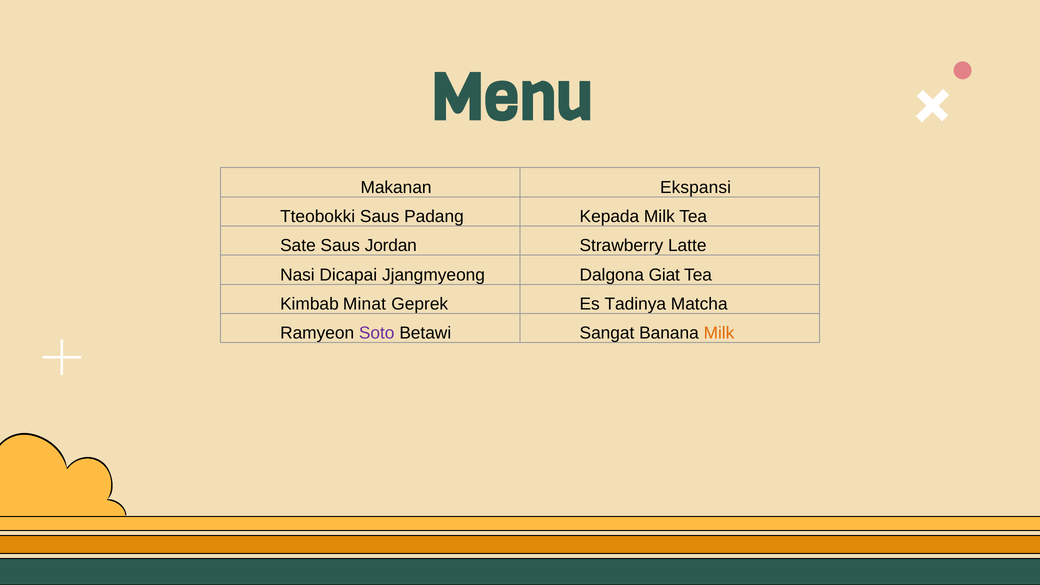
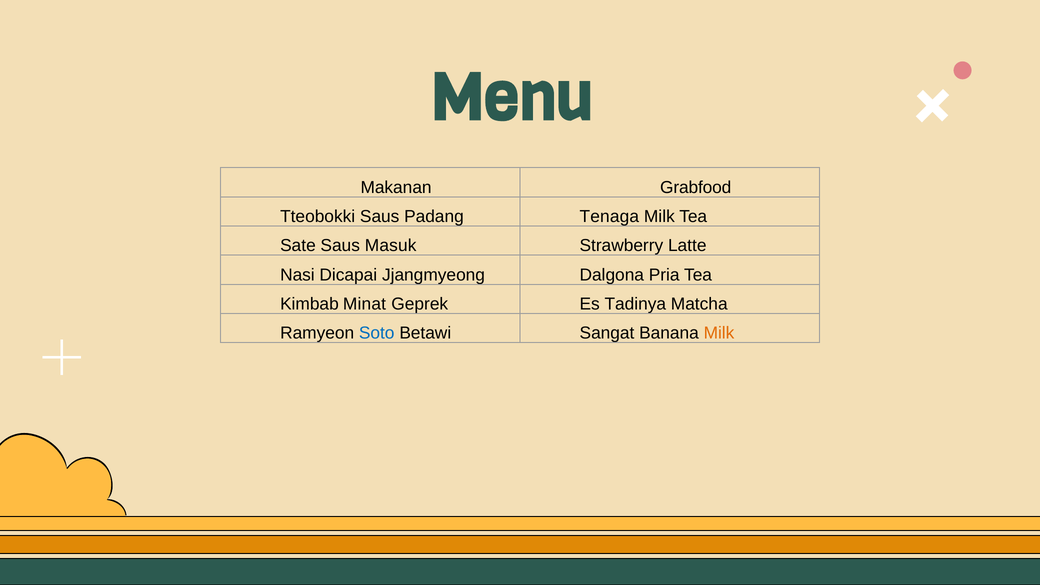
Ekspansi: Ekspansi -> Grabfood (696, 187)
Kepada: Kepada -> Tenaga (609, 217)
Jordan: Jordan -> Masuk (391, 246)
Giat: Giat -> Pria (664, 275)
Soto colour: purple -> blue (377, 333)
